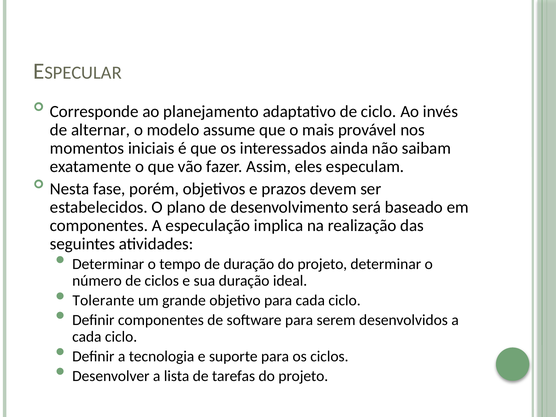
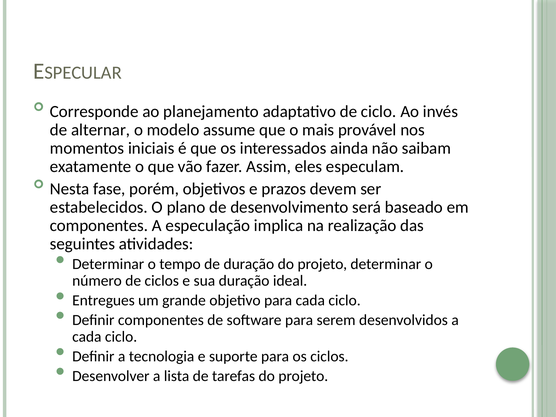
Tolerante: Tolerante -> Entregues (103, 300)
